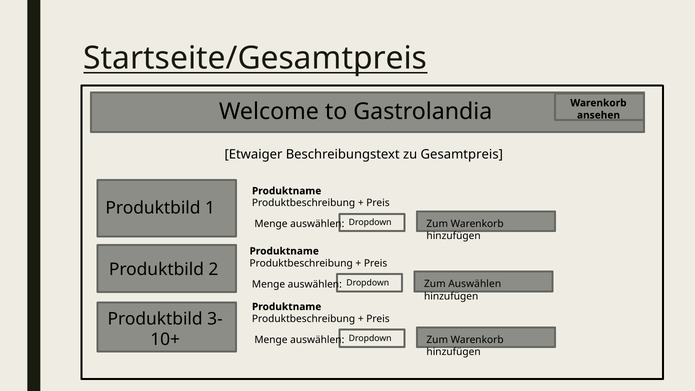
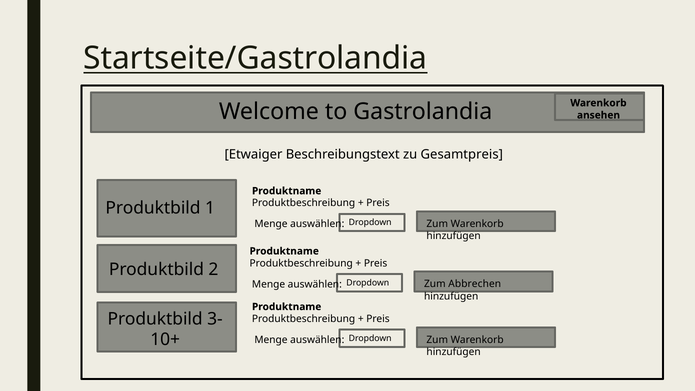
Startseite/Gesamtpreis: Startseite/Gesamtpreis -> Startseite/Gastrolandia (255, 58)
Zum Auswählen: Auswählen -> Abbrechen (475, 284)
